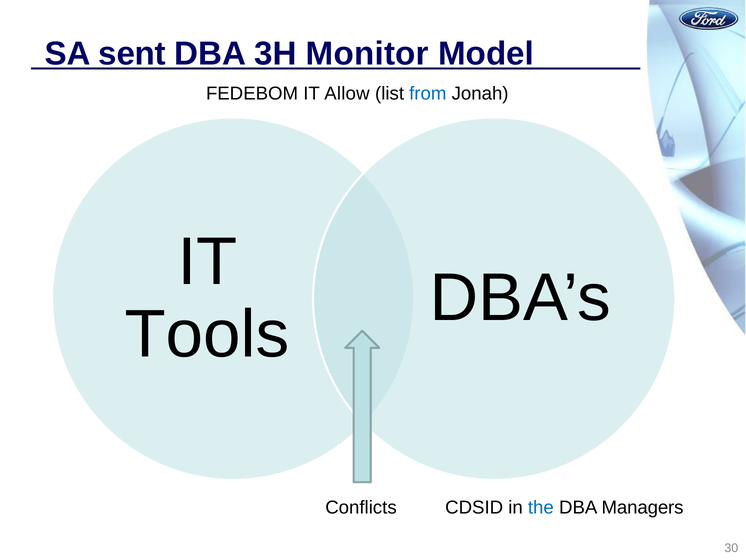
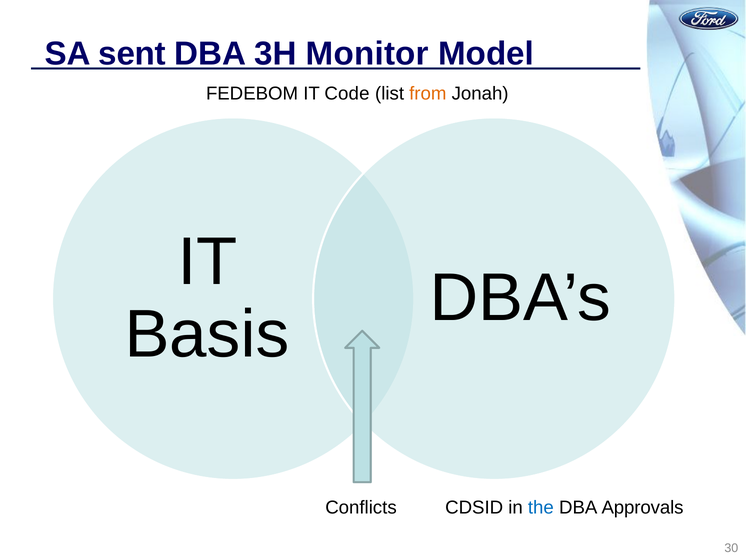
Allow: Allow -> Code (347, 94)
from colour: blue -> orange (428, 94)
Tools: Tools -> Basis (207, 334)
Managers: Managers -> Approvals (643, 507)
